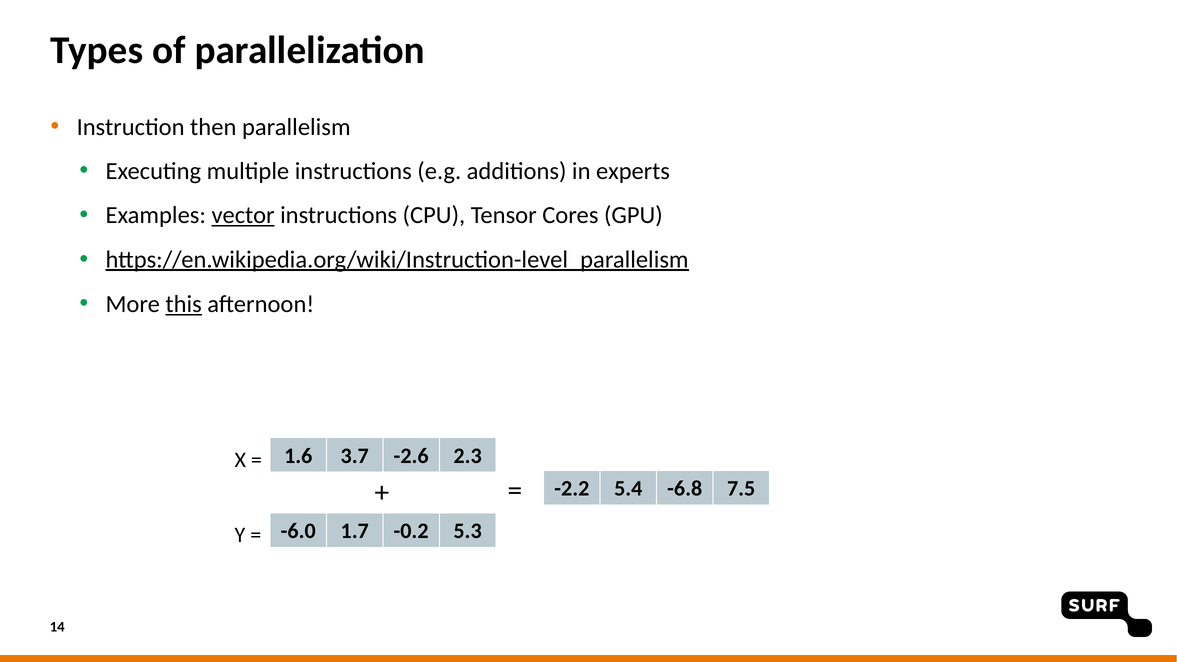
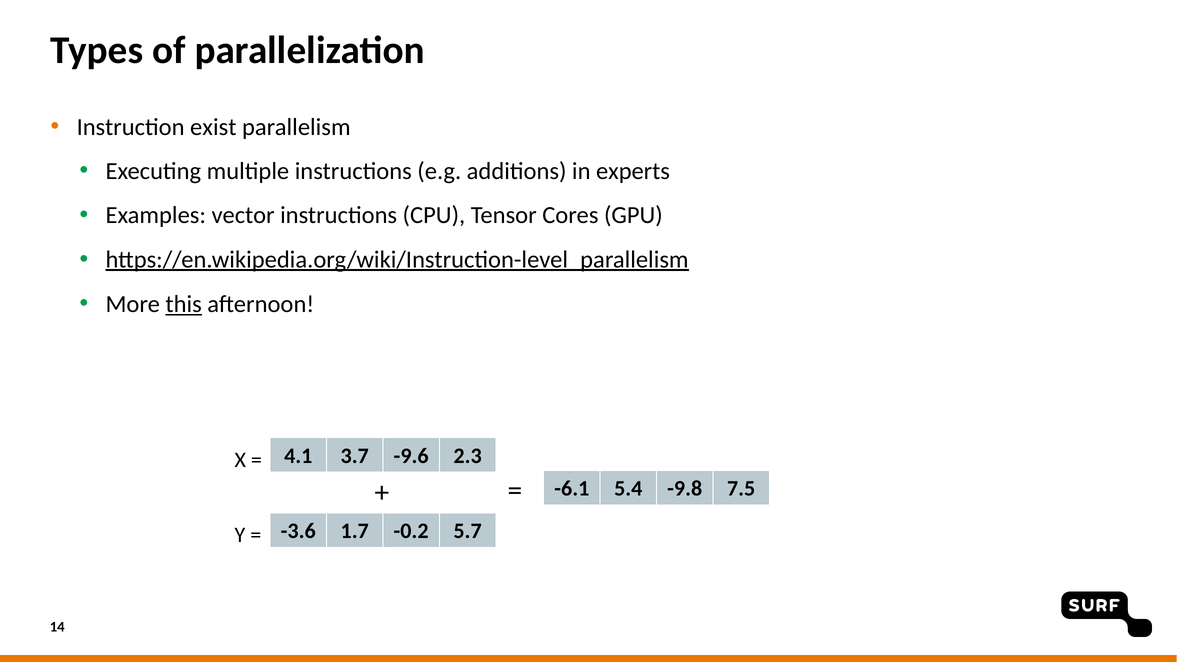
then: then -> exist (213, 127)
vector underline: present -> none (243, 215)
1.6: 1.6 -> 4.1 (298, 456)
-2.6: -2.6 -> -9.6 (411, 456)
-2.2: -2.2 -> -6.1 (572, 489)
-6.8: -6.8 -> -9.8 (685, 489)
-6.0: -6.0 -> -3.6 (298, 531)
5.3: 5.3 -> 5.7 (468, 531)
